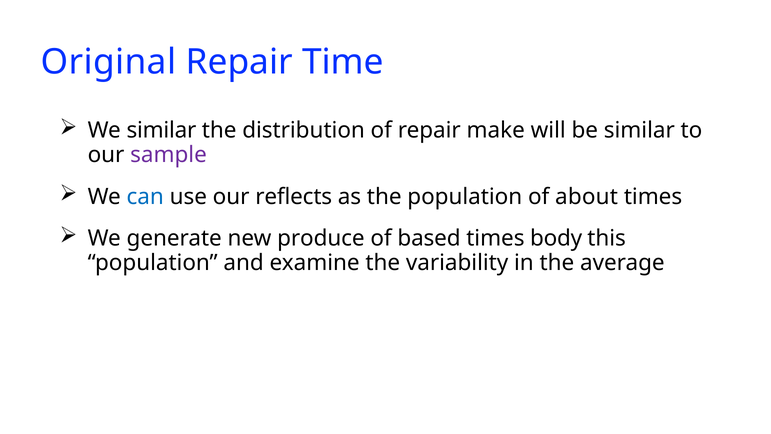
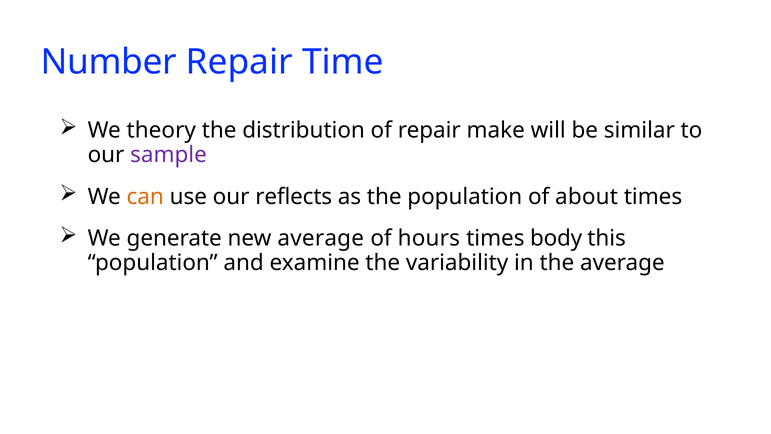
Original: Original -> Number (109, 62)
We similar: similar -> theory (161, 130)
can colour: blue -> orange (145, 196)
new produce: produce -> average (321, 238)
based: based -> hours (429, 238)
